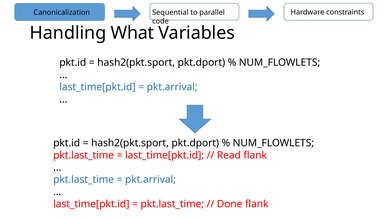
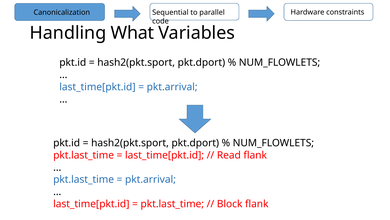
Done: Done -> Block (230, 203)
